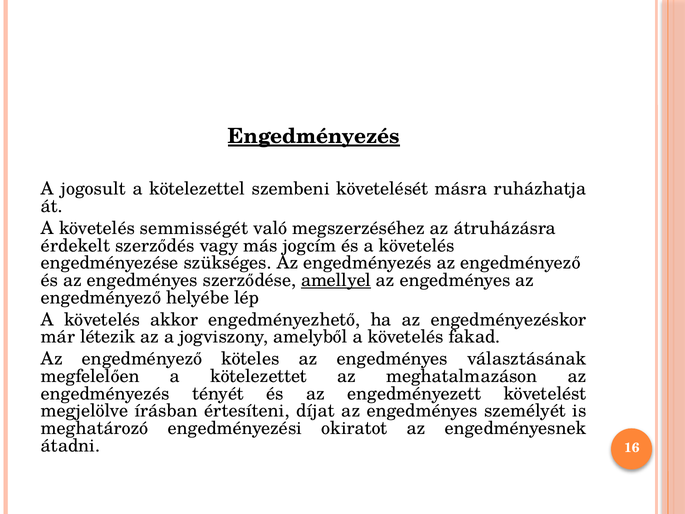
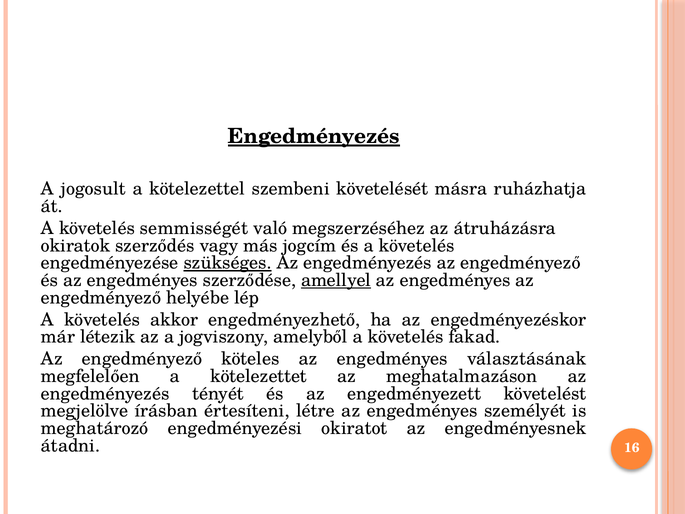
érdekelt: érdekelt -> okiratok (76, 246)
szükséges underline: none -> present (228, 263)
díjat: díjat -> létre (316, 411)
